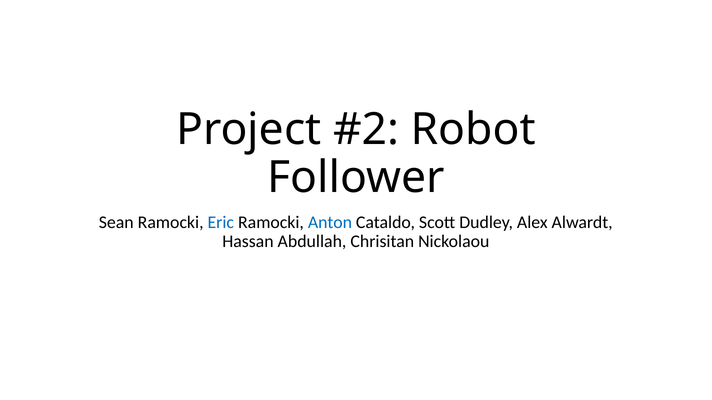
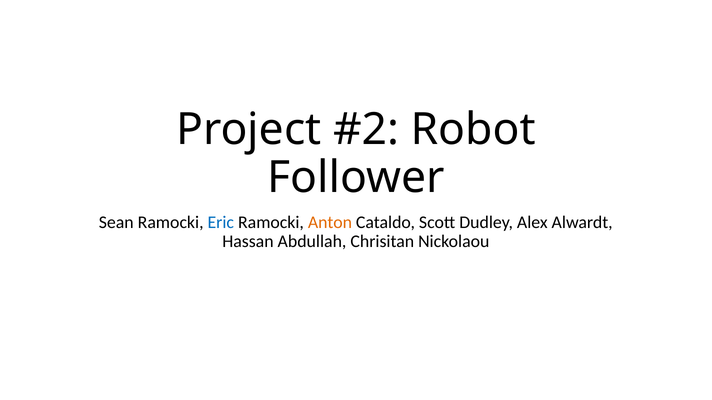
Anton colour: blue -> orange (330, 223)
